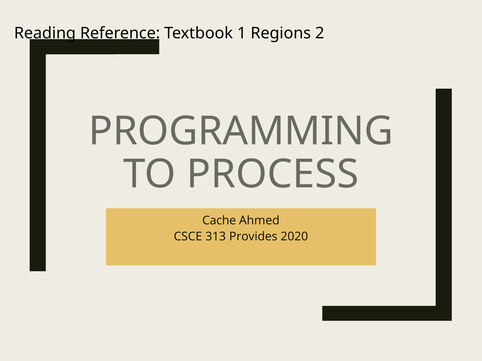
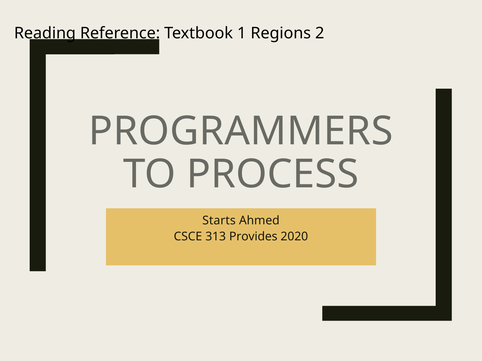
PROGRAMMING: PROGRAMMING -> PROGRAMMERS (241, 132)
Cache: Cache -> Starts (219, 221)
